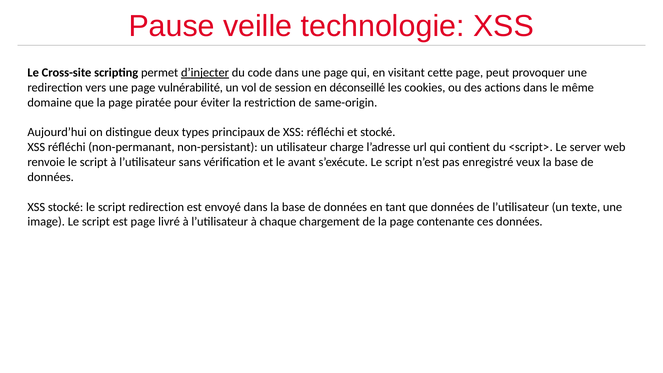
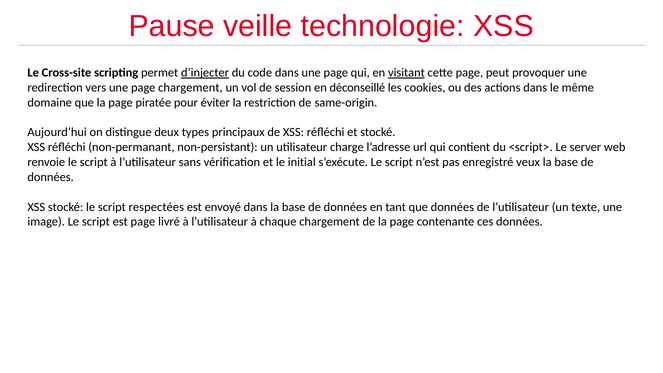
visitant underline: none -> present (406, 73)
page vulnérabilité: vulnérabilité -> chargement (190, 88)
avant: avant -> initial (302, 162)
script redirection: redirection -> respectées (156, 207)
